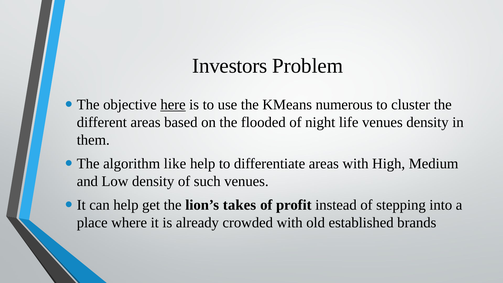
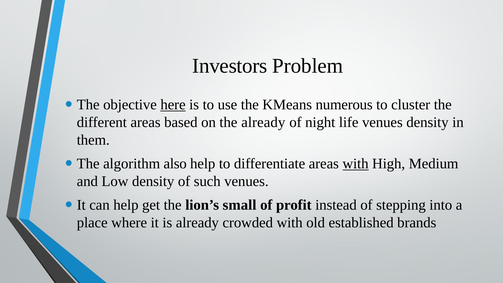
the flooded: flooded -> already (263, 122)
like: like -> also (175, 164)
with underline: none -> present (356, 164)
takes: takes -> small (240, 205)
